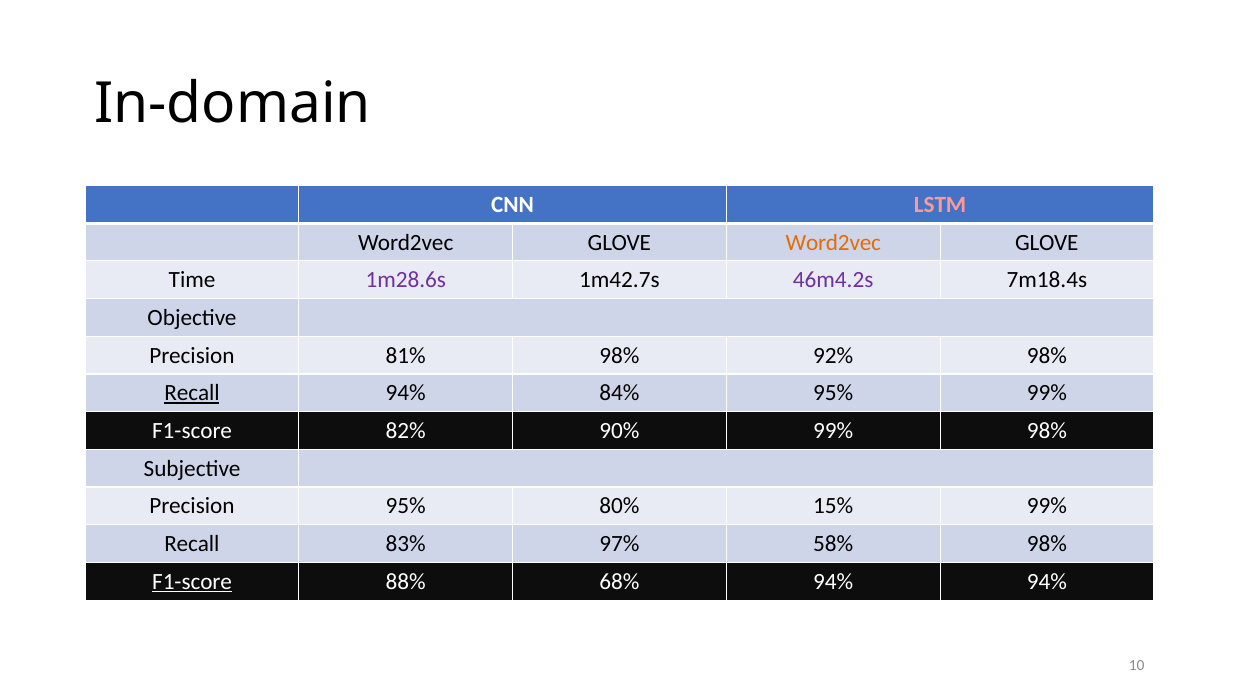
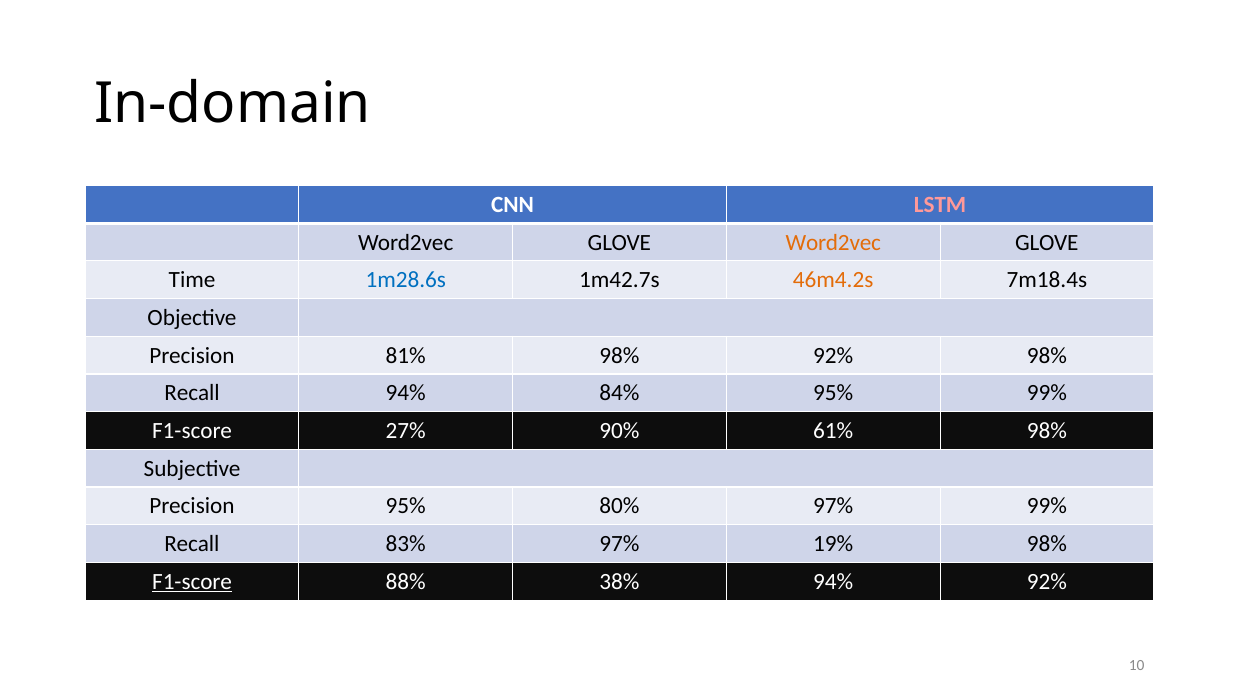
1m28.6s colour: purple -> blue (406, 280)
46m4.2s colour: purple -> orange (833, 280)
Recall underline: present -> none (192, 393)
82%: 82% -> 27% (406, 431)
90% 99%: 99% -> 61% (833, 431)
80% 15%: 15% -> 97% (833, 506)
58%: 58% -> 19% (833, 544)
68%: 68% -> 38% (619, 581)
94% 94%: 94% -> 92% (1047, 581)
